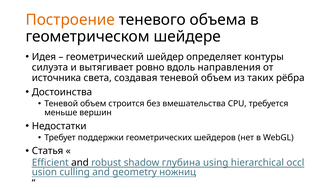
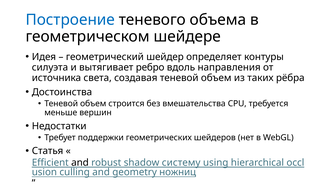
Построение colour: orange -> blue (70, 20)
ровно: ровно -> ребро (150, 67)
глубина: глубина -> систему (181, 162)
